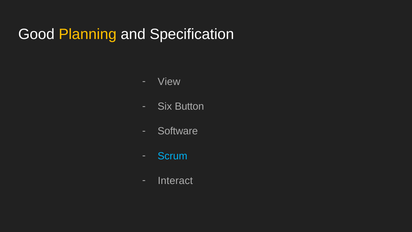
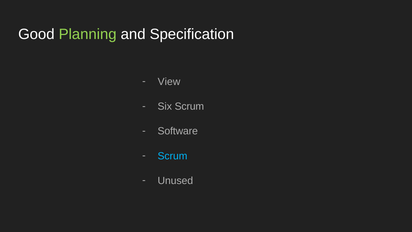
Planning colour: yellow -> light green (88, 34)
Six Button: Button -> Scrum (189, 106)
Interact: Interact -> Unused (175, 181)
